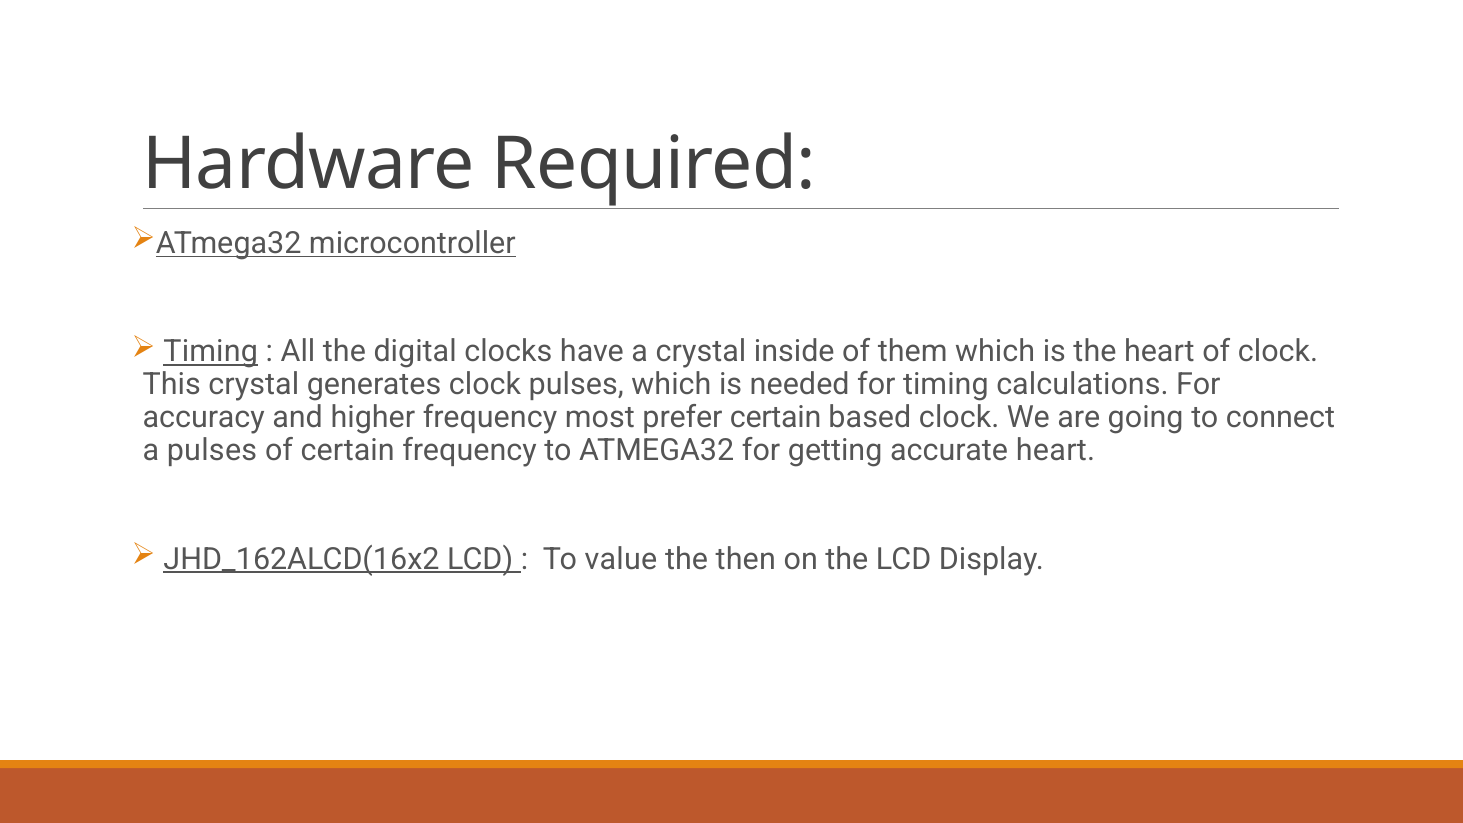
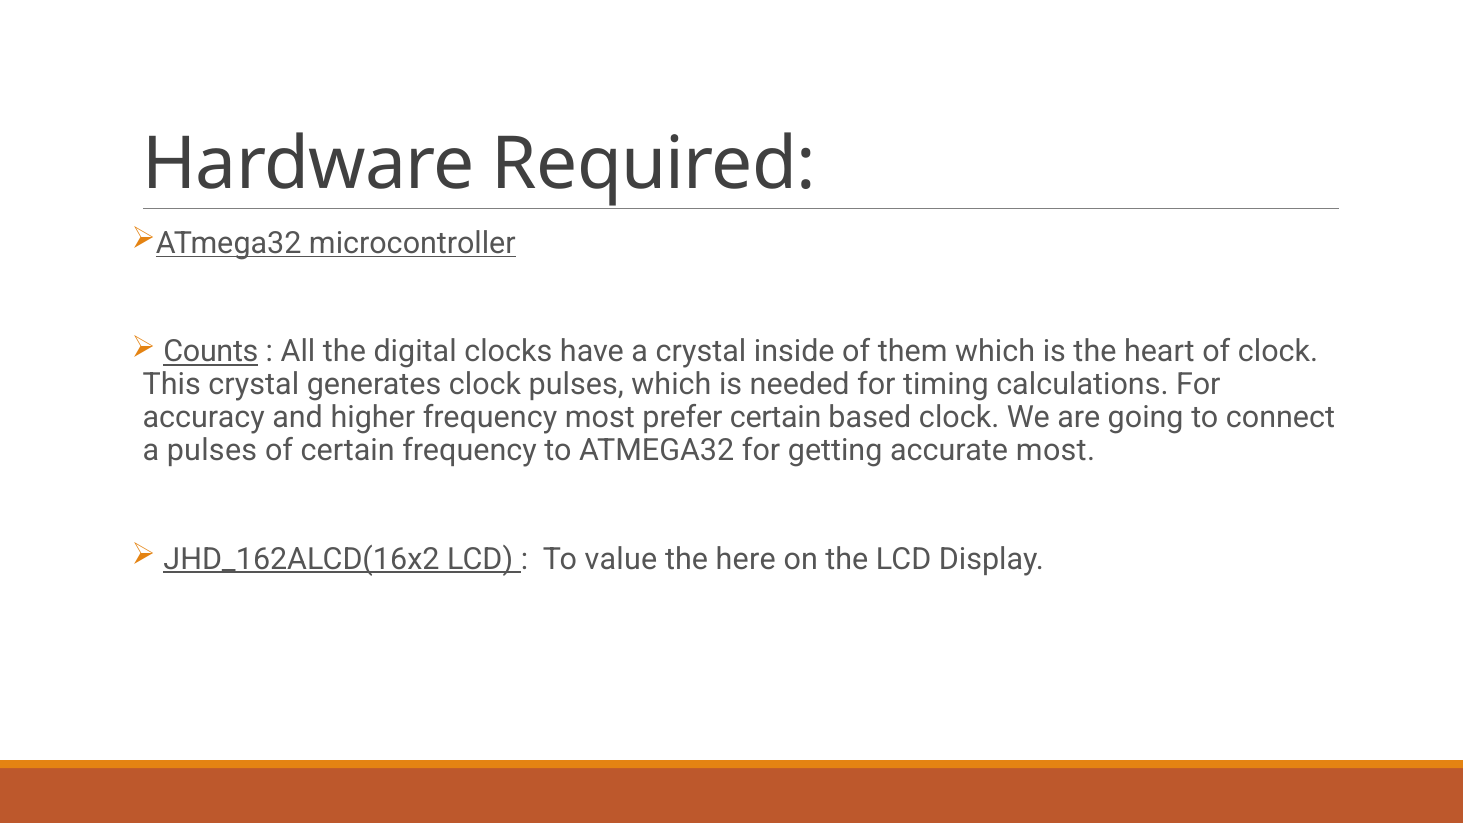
Timing: Timing -> Counts (211, 352)
accurate heart: heart -> most (1056, 451)
then: then -> here (746, 559)
